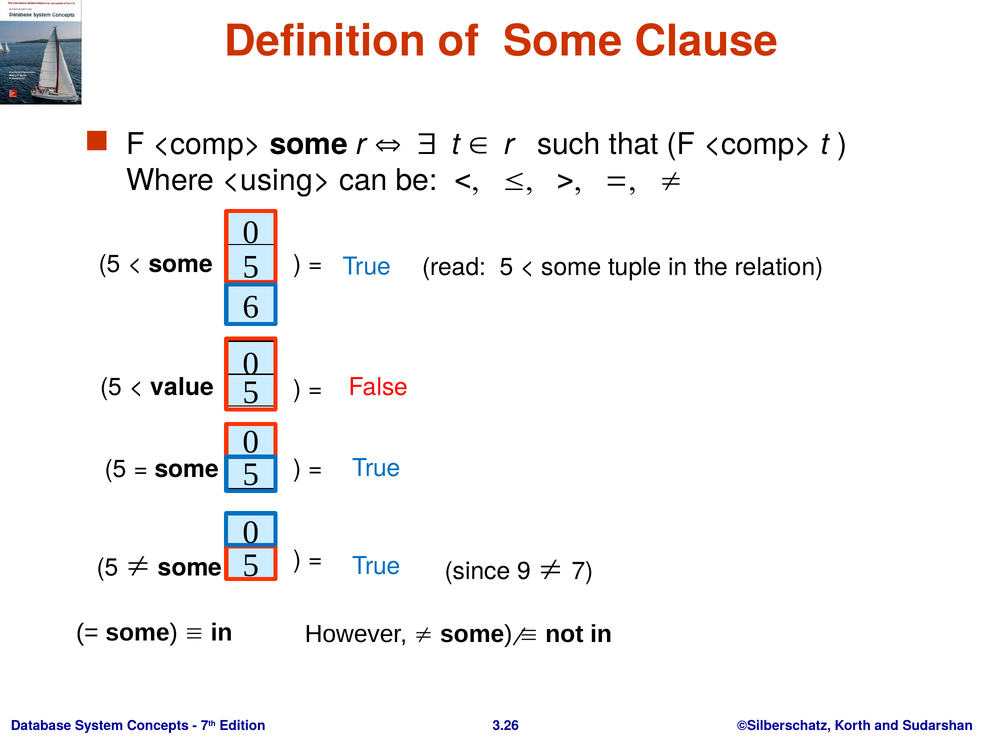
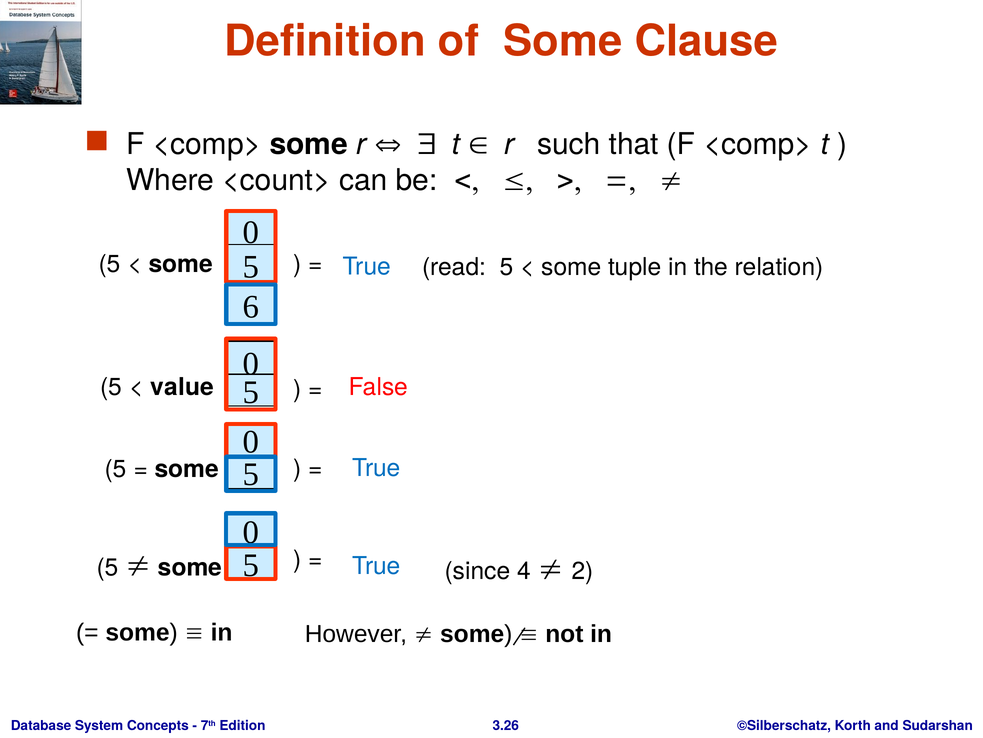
<using>: <using> -> <count> (277, 180)
9: 9 -> 4 (524, 570)
7: 7 -> 2 (583, 570)
